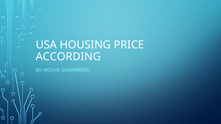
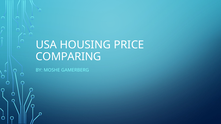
ACCORDING: ACCORDING -> COMPARING (68, 57)
